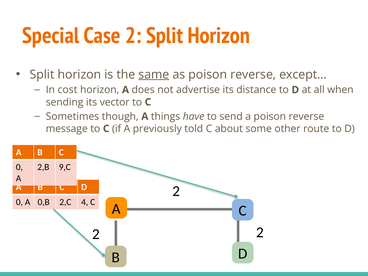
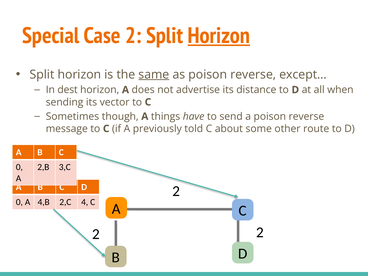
Horizon underline: none -> present (219, 36)
cost: cost -> dest (68, 90)
9,C: 9,C -> 3,C (65, 167)
0,B: 0,B -> 4,B (44, 202)
